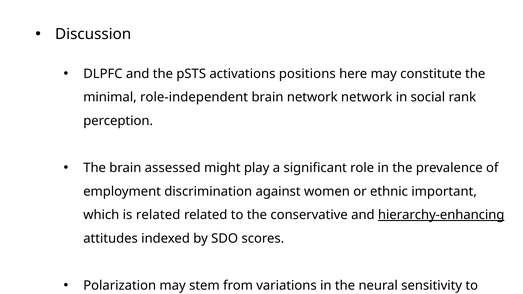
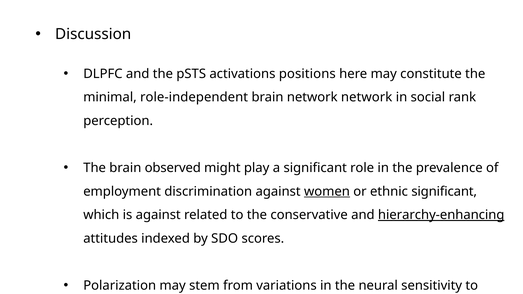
assessed: assessed -> observed (173, 168)
women underline: none -> present (327, 192)
ethnic important: important -> significant (444, 192)
is related: related -> against (158, 215)
